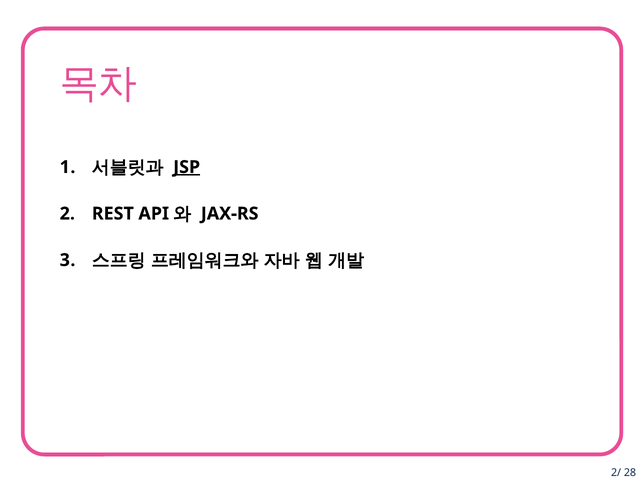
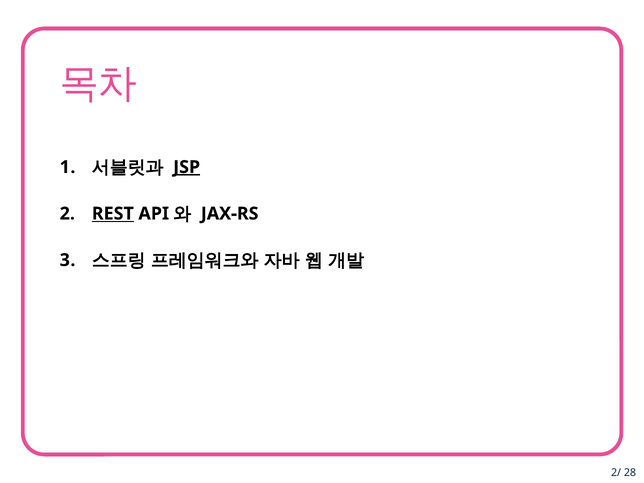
REST underline: none -> present (113, 214)
